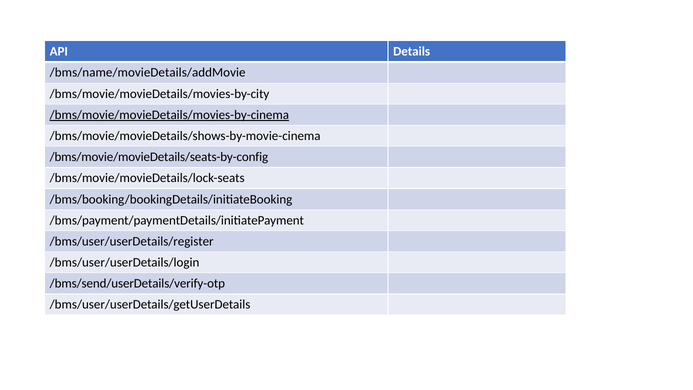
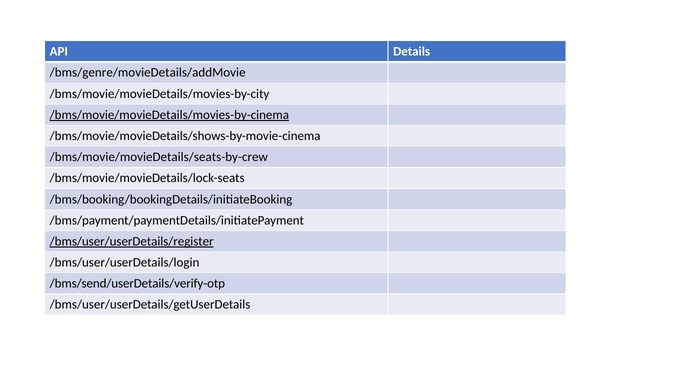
/bms/name/movieDetails/addMovie: /bms/name/movieDetails/addMovie -> /bms/genre/movieDetails/addMovie (148, 73)
/bms/movie/movieDetails/seats-by-config: /bms/movie/movieDetails/seats-by-config -> /bms/movie/movieDetails/seats-by-crew (159, 157)
/bms/user/userDetails/register underline: none -> present (132, 241)
